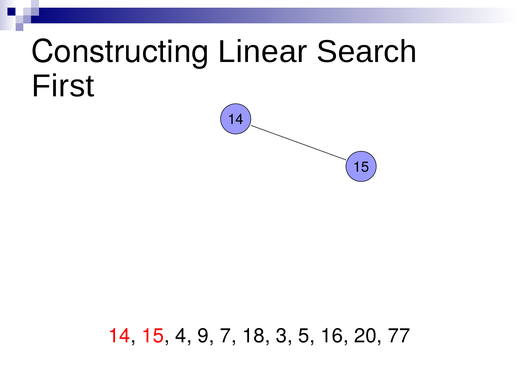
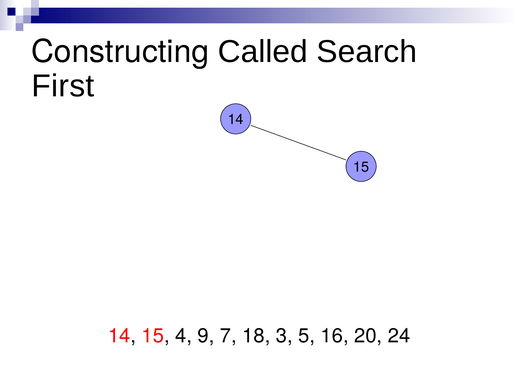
Linear: Linear -> Called (263, 52)
77: 77 -> 24 (399, 336)
